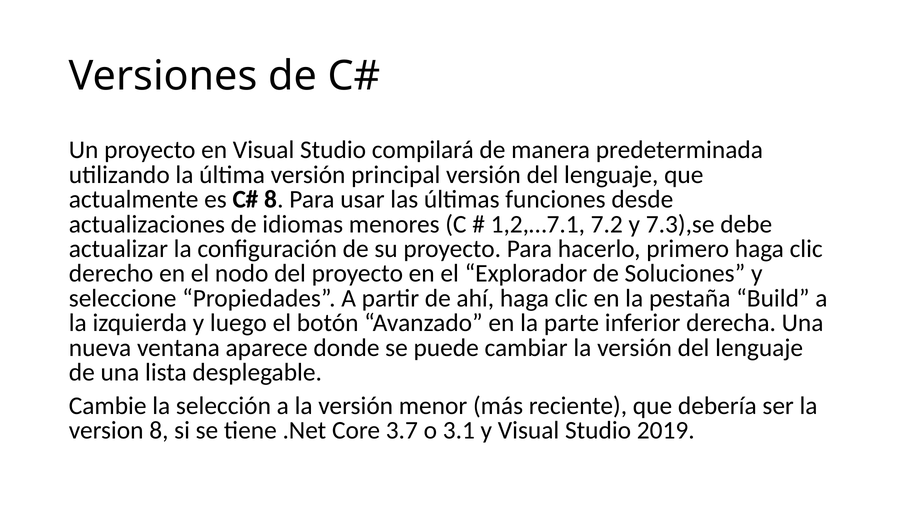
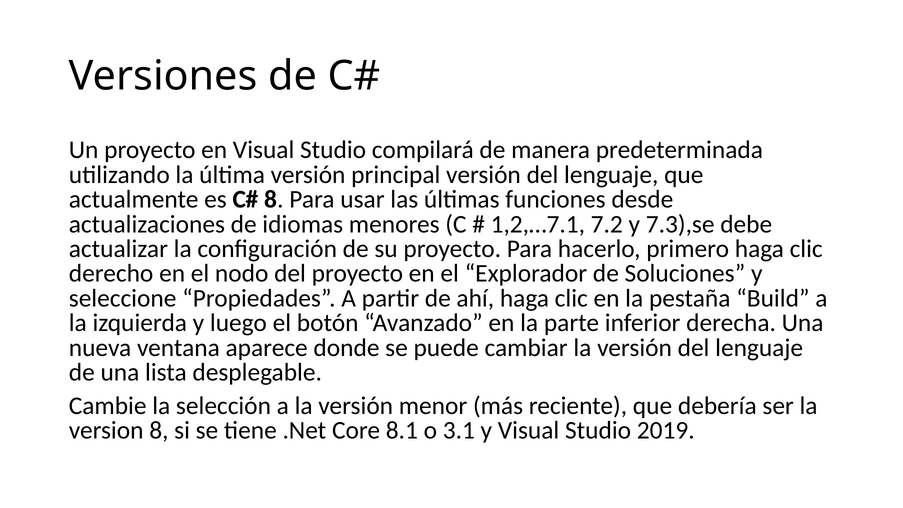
3.7: 3.7 -> 8.1 (402, 430)
